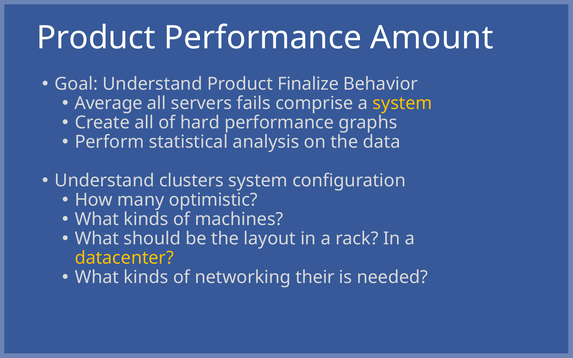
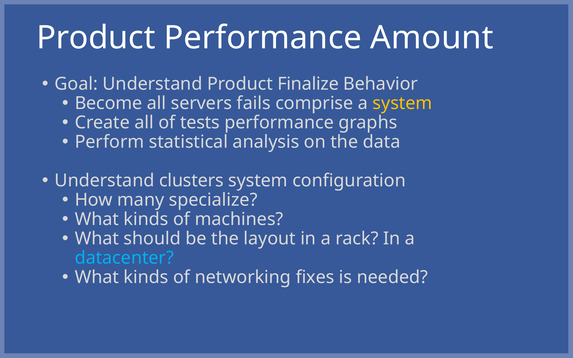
Average: Average -> Become (109, 103)
hard: hard -> tests (200, 123)
optimistic: optimistic -> specialize (213, 200)
datacenter colour: yellow -> light blue (124, 258)
their: their -> fixes (315, 277)
